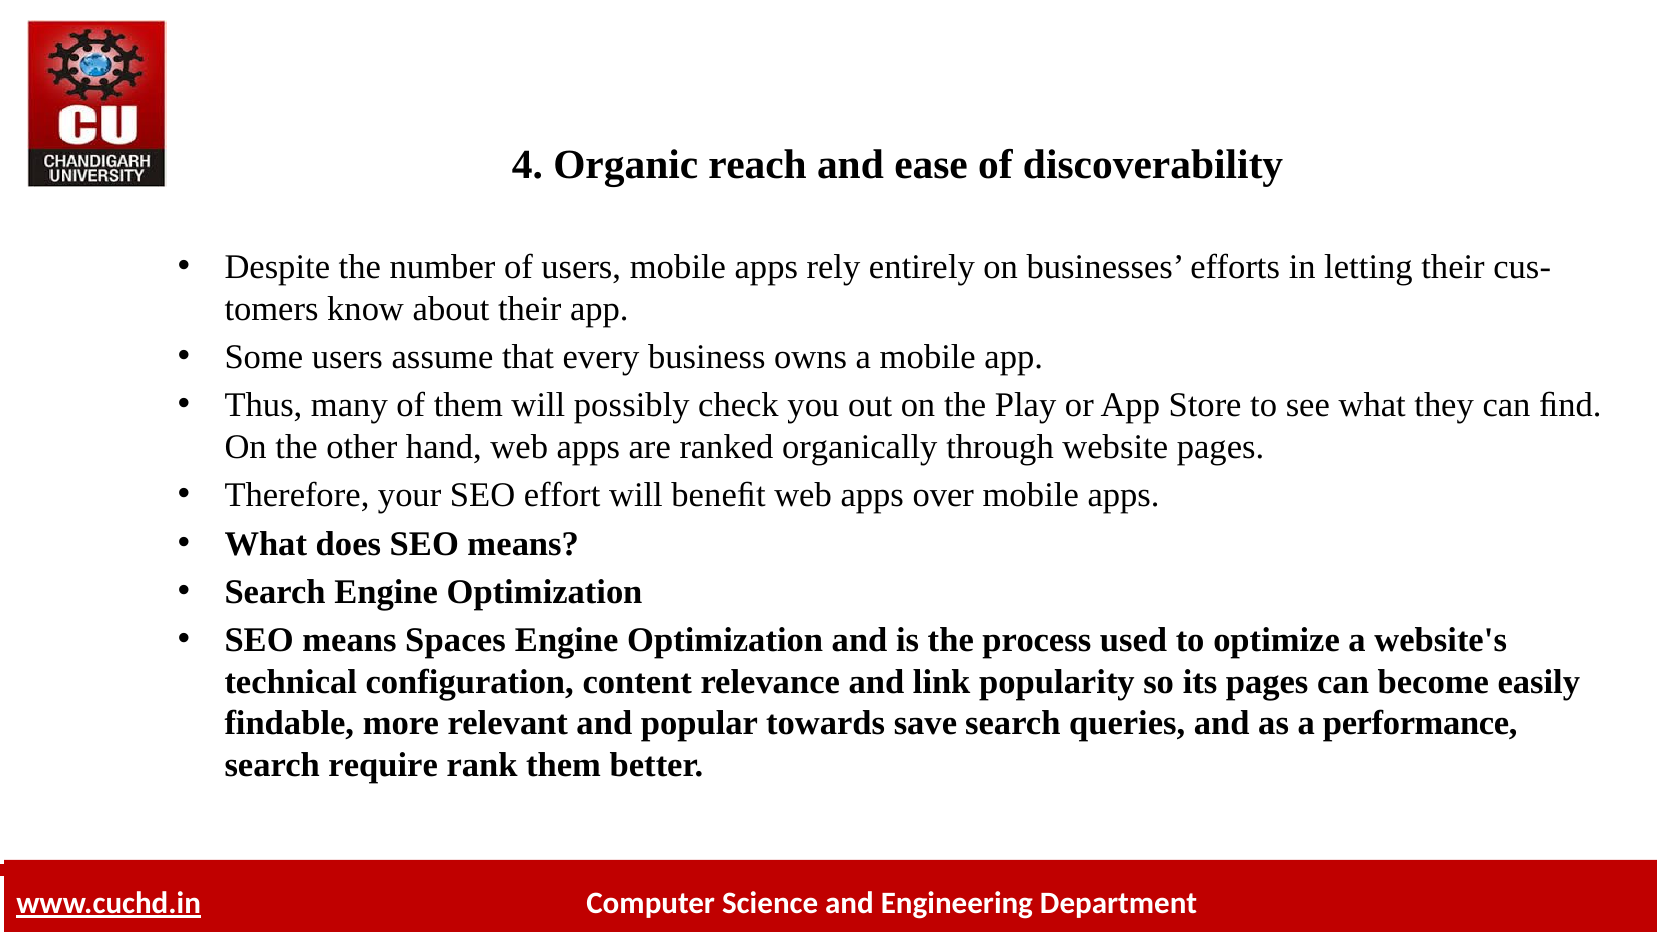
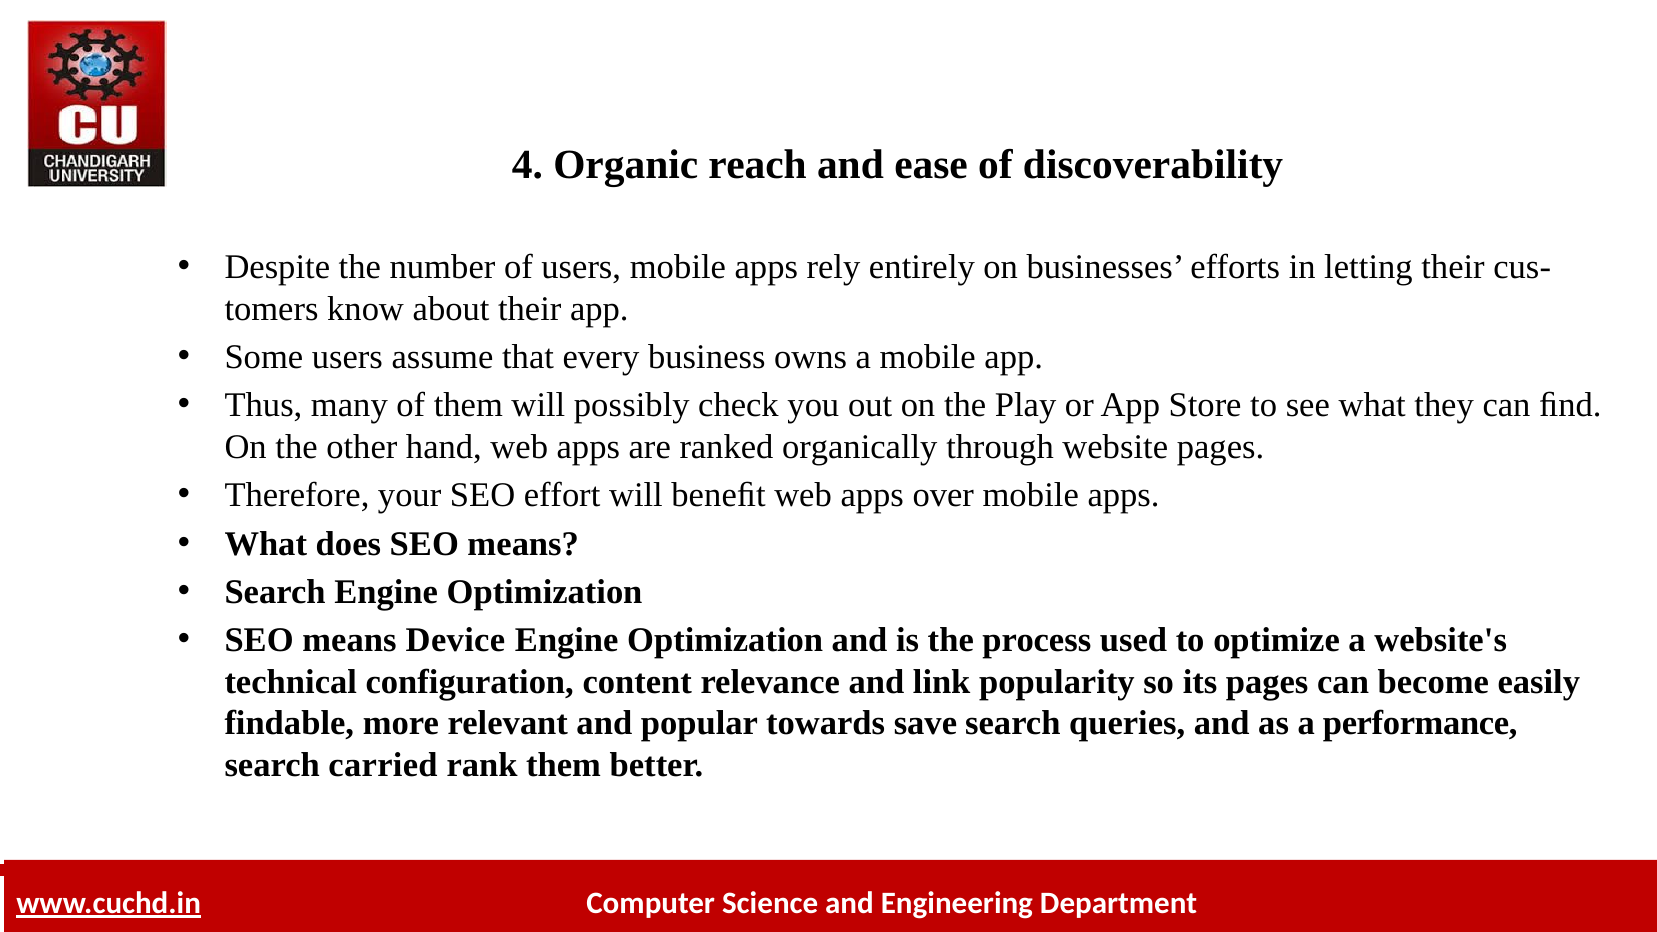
Spaces: Spaces -> Device (455, 641)
require: require -> carried (383, 765)
